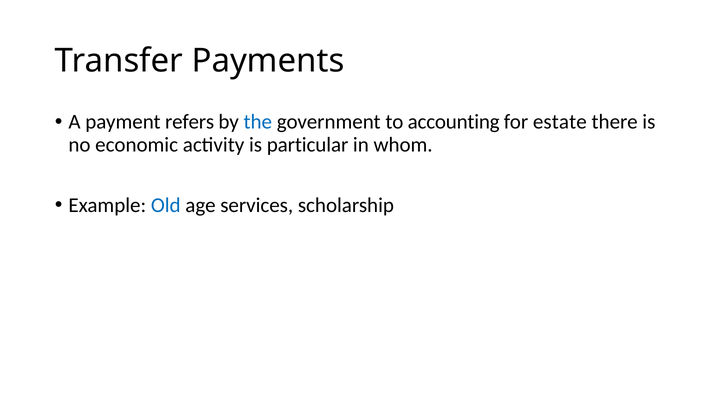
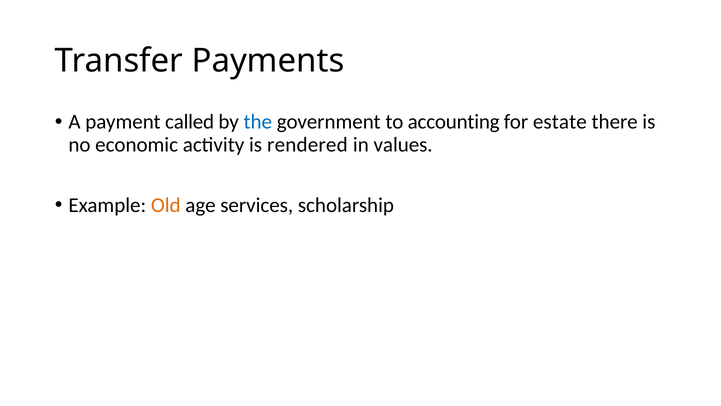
refers: refers -> called (190, 122)
particular: particular -> rendered (307, 145)
whom: whom -> values (403, 145)
Old colour: blue -> orange (166, 205)
